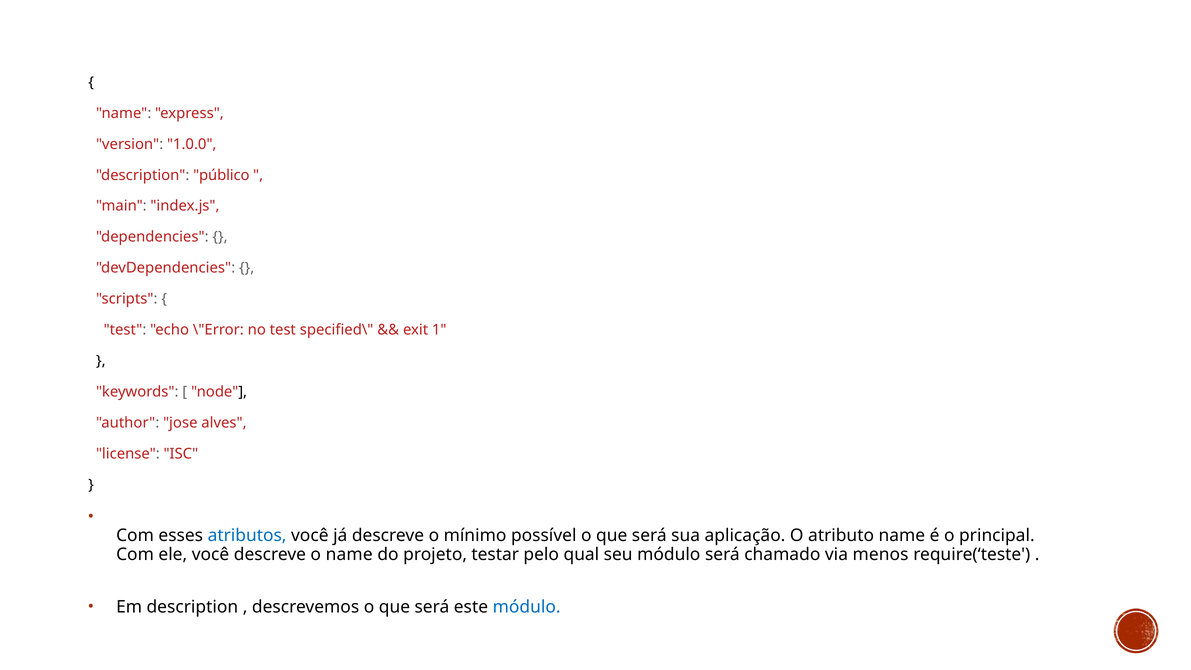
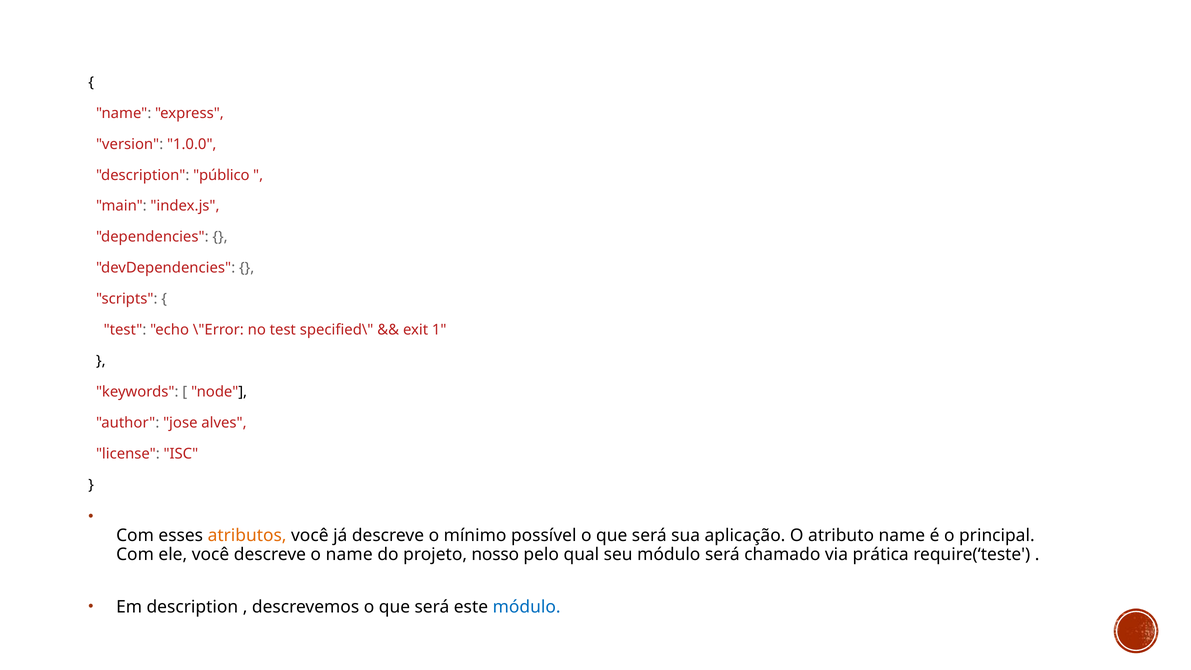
atributos colour: blue -> orange (247, 536)
testar: testar -> nosso (495, 554)
menos: menos -> prática (881, 554)
